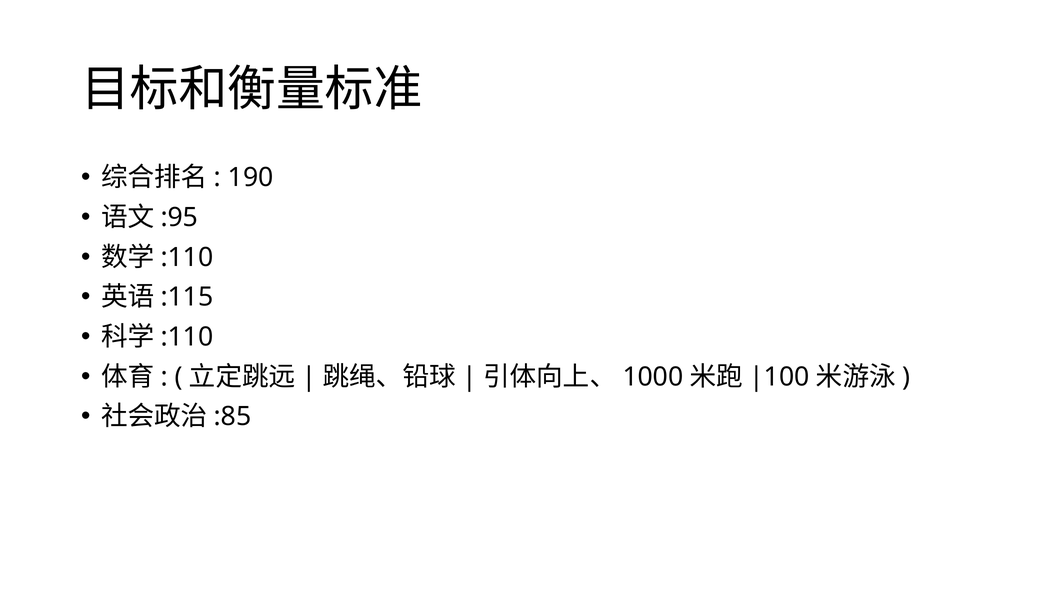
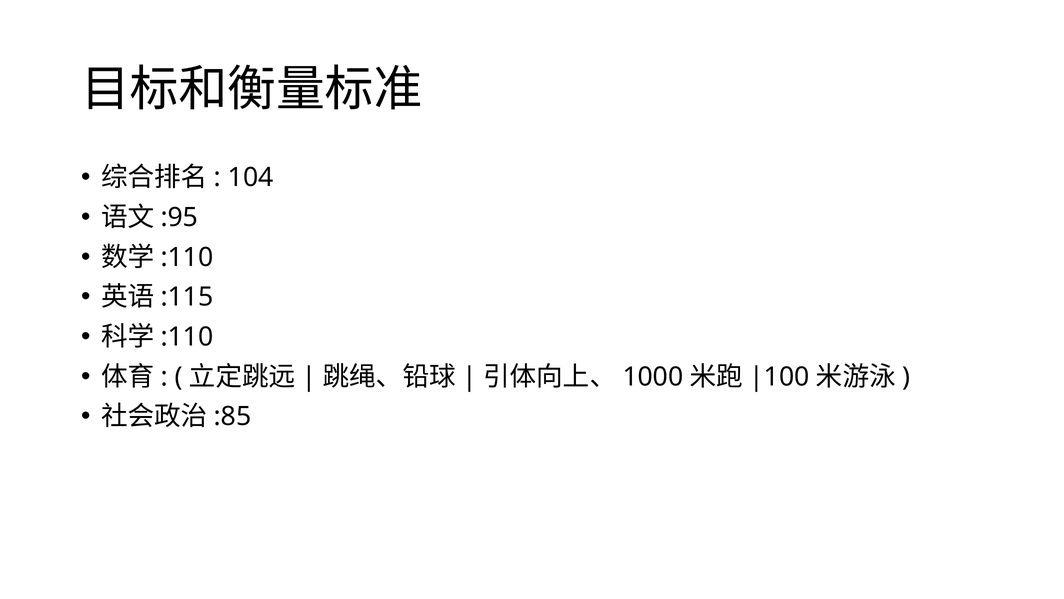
190: 190 -> 104 (251, 178)
